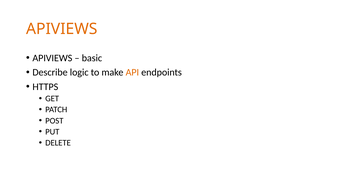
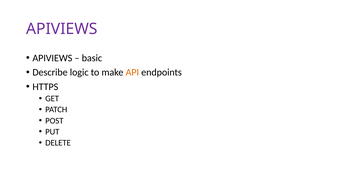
APIVIEWS colour: orange -> purple (62, 29)
